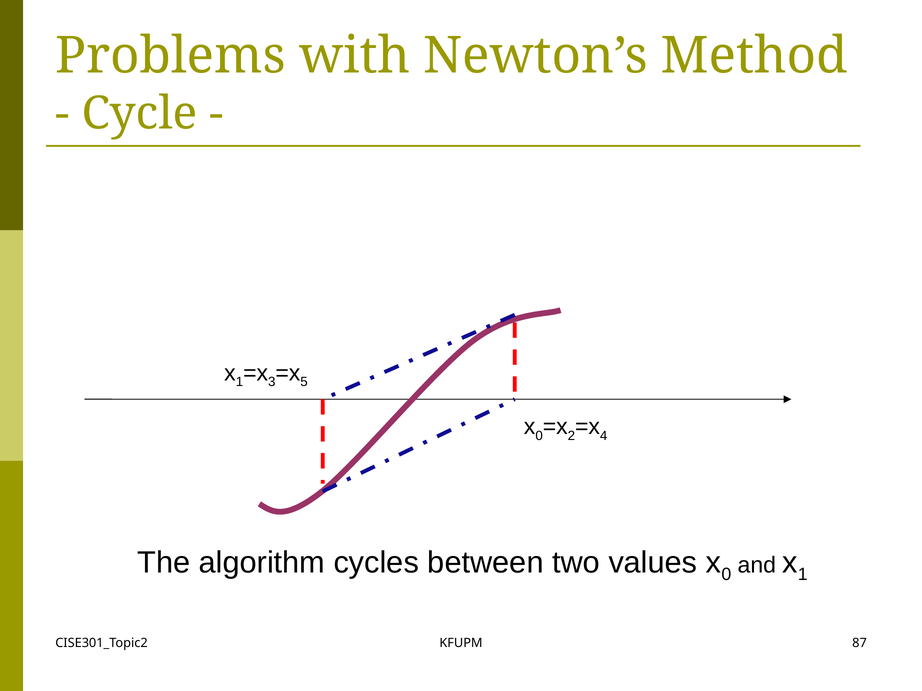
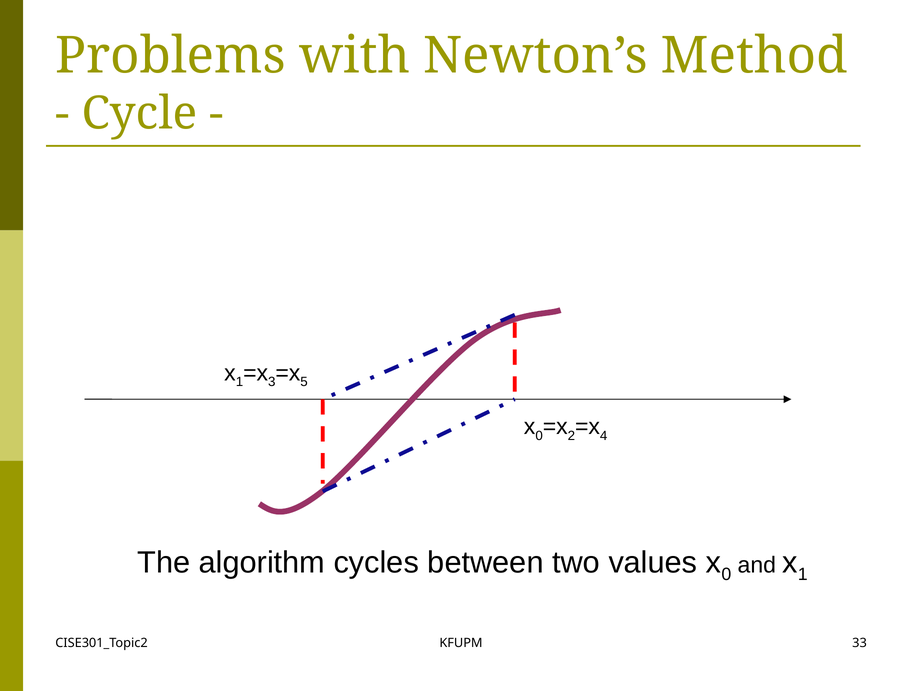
87: 87 -> 33 (860, 643)
